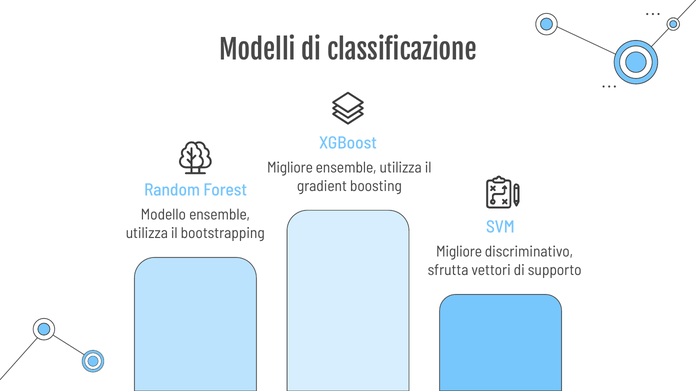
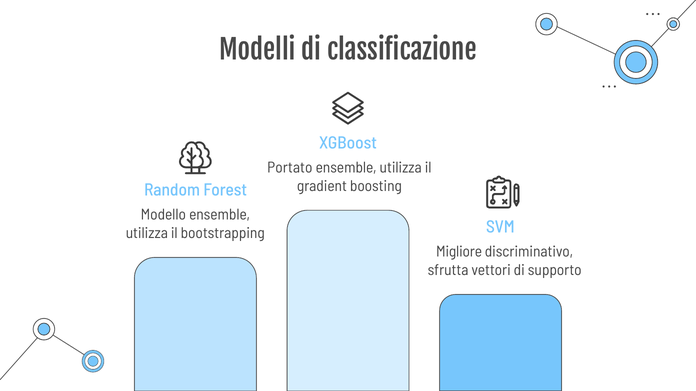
Migliore: Migliore -> Portato (290, 168)
